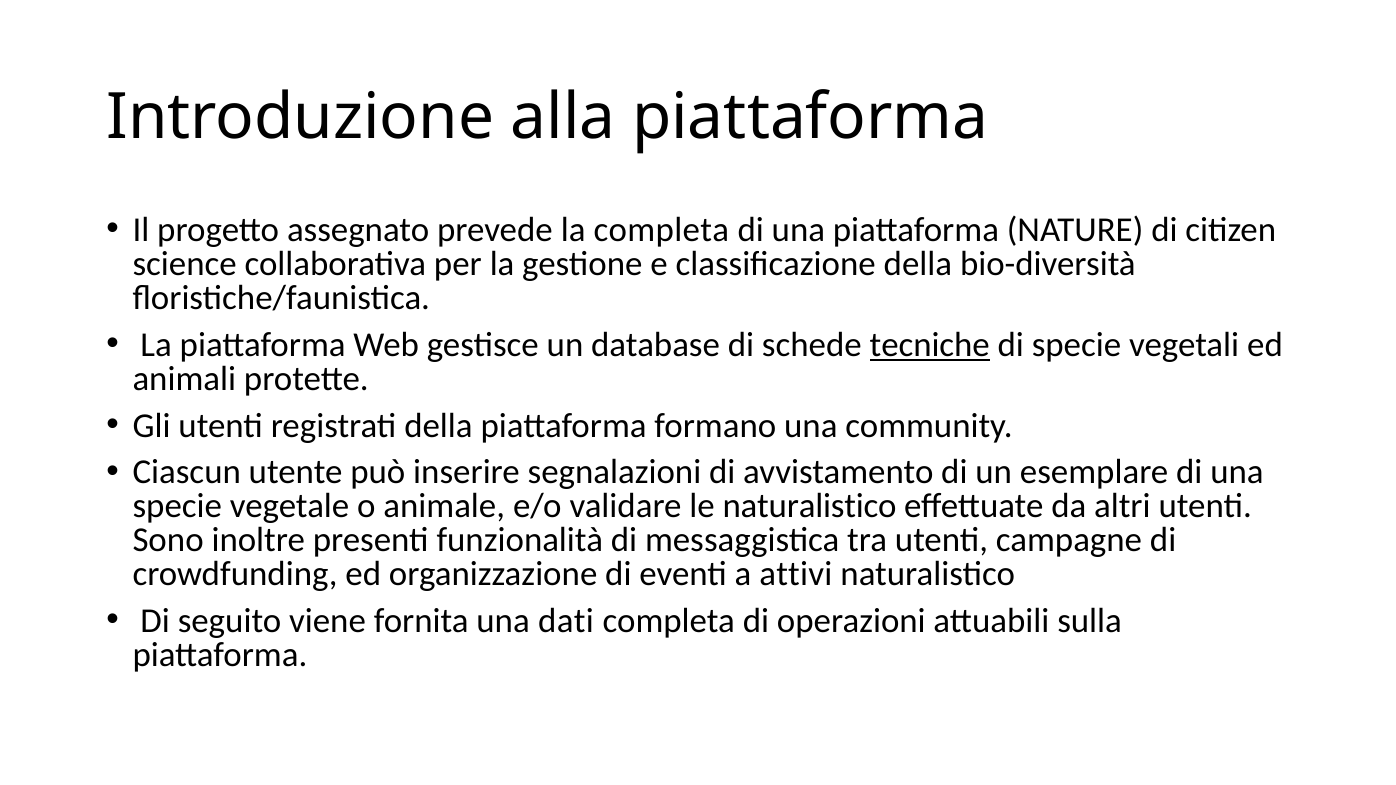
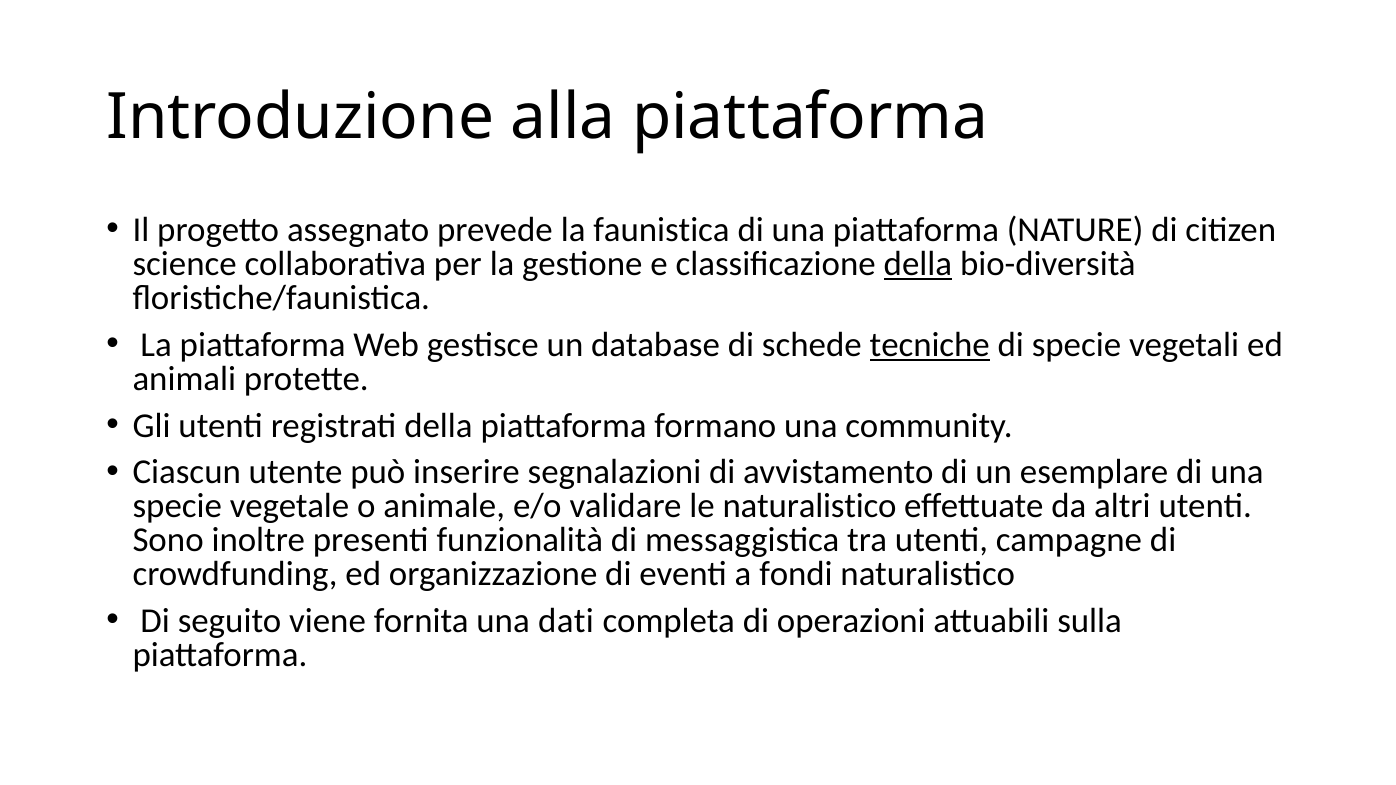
la completa: completa -> faunistica (661, 230)
della underline: none -> present (918, 264)
attivi: attivi -> fondi (796, 574)
